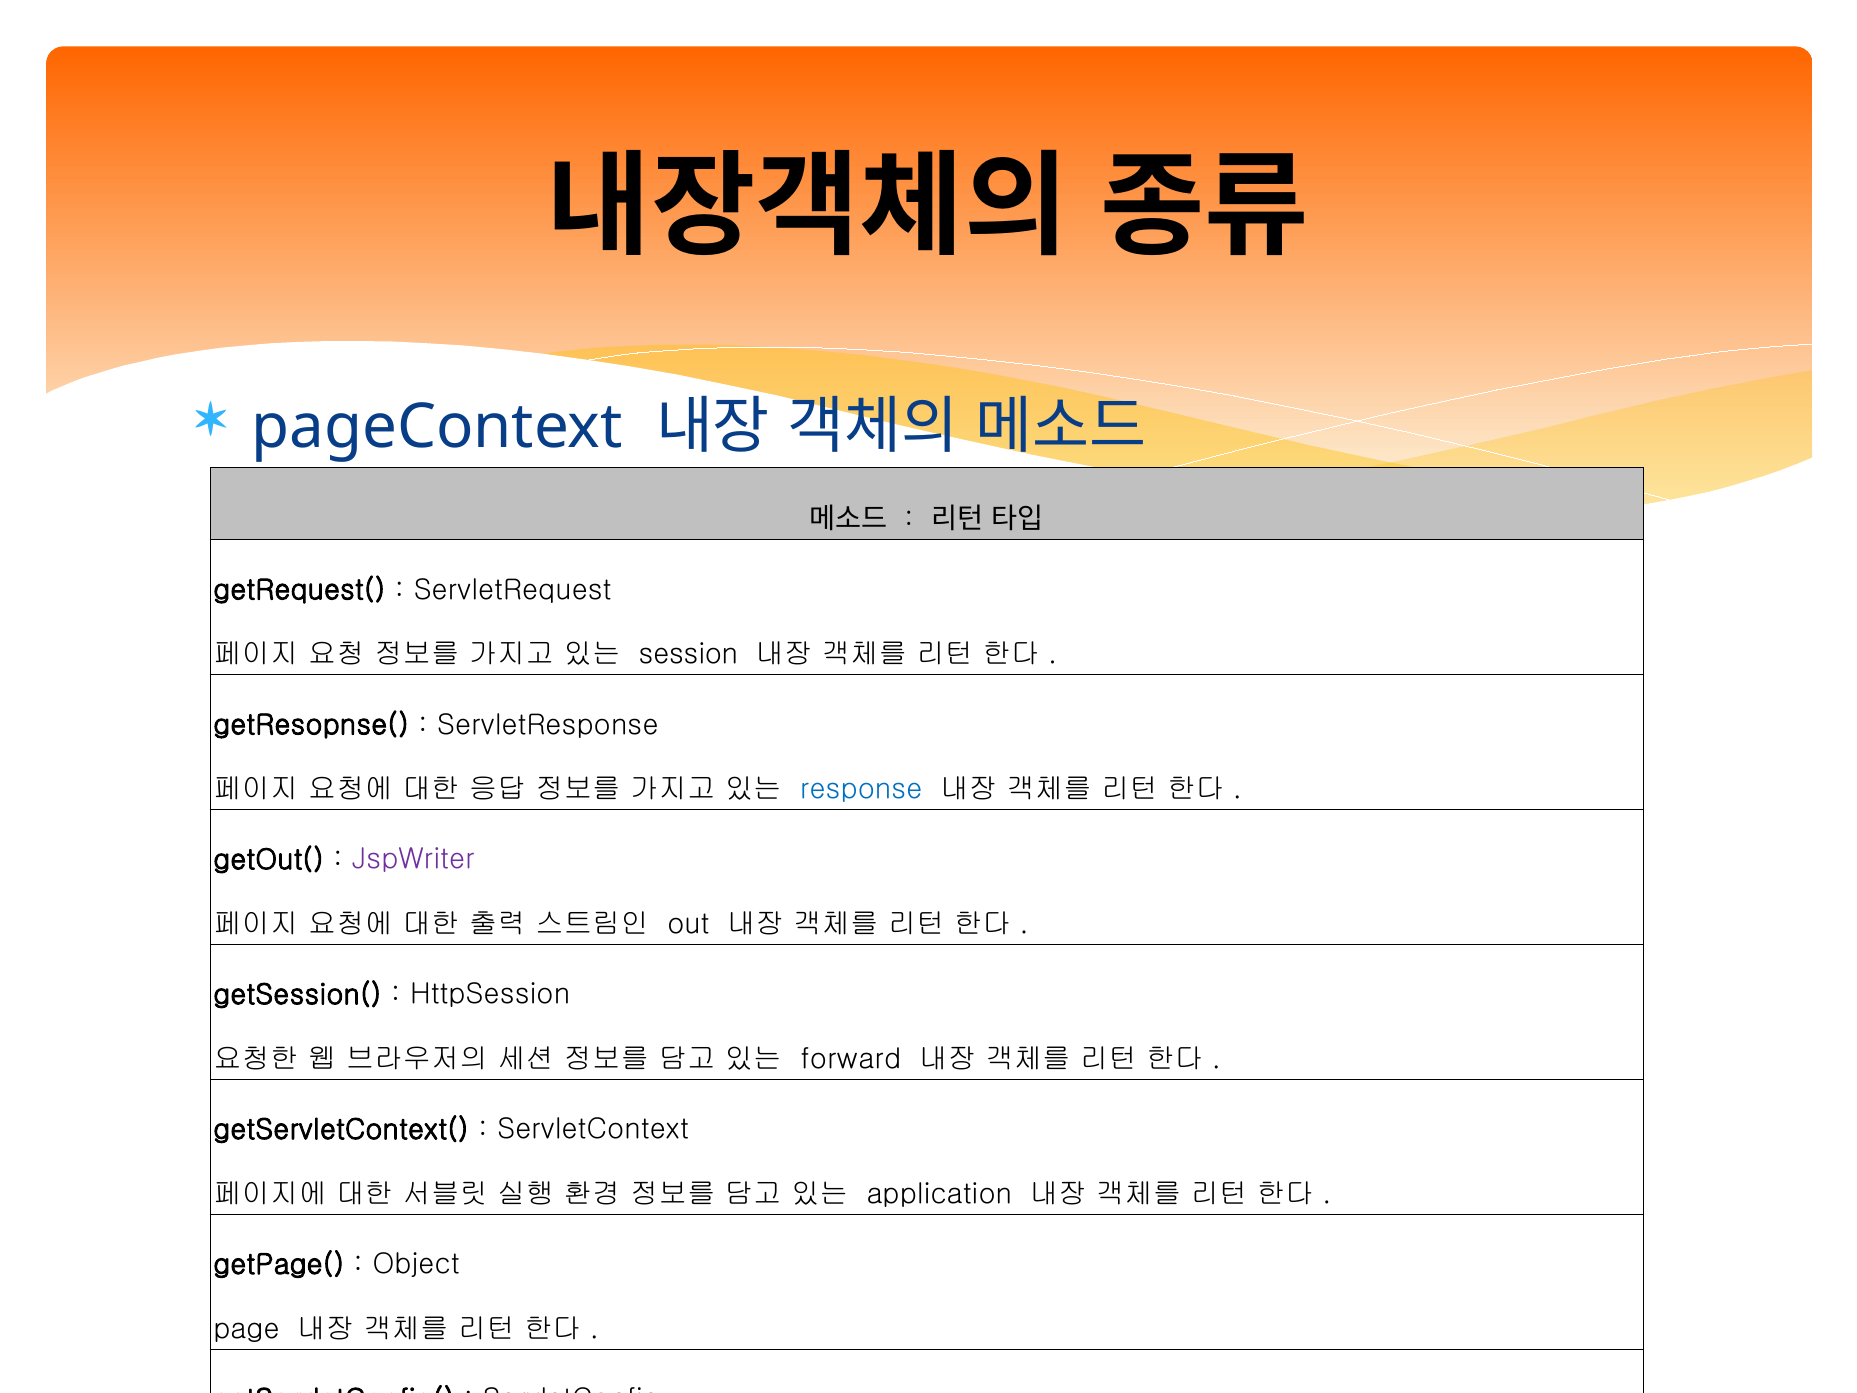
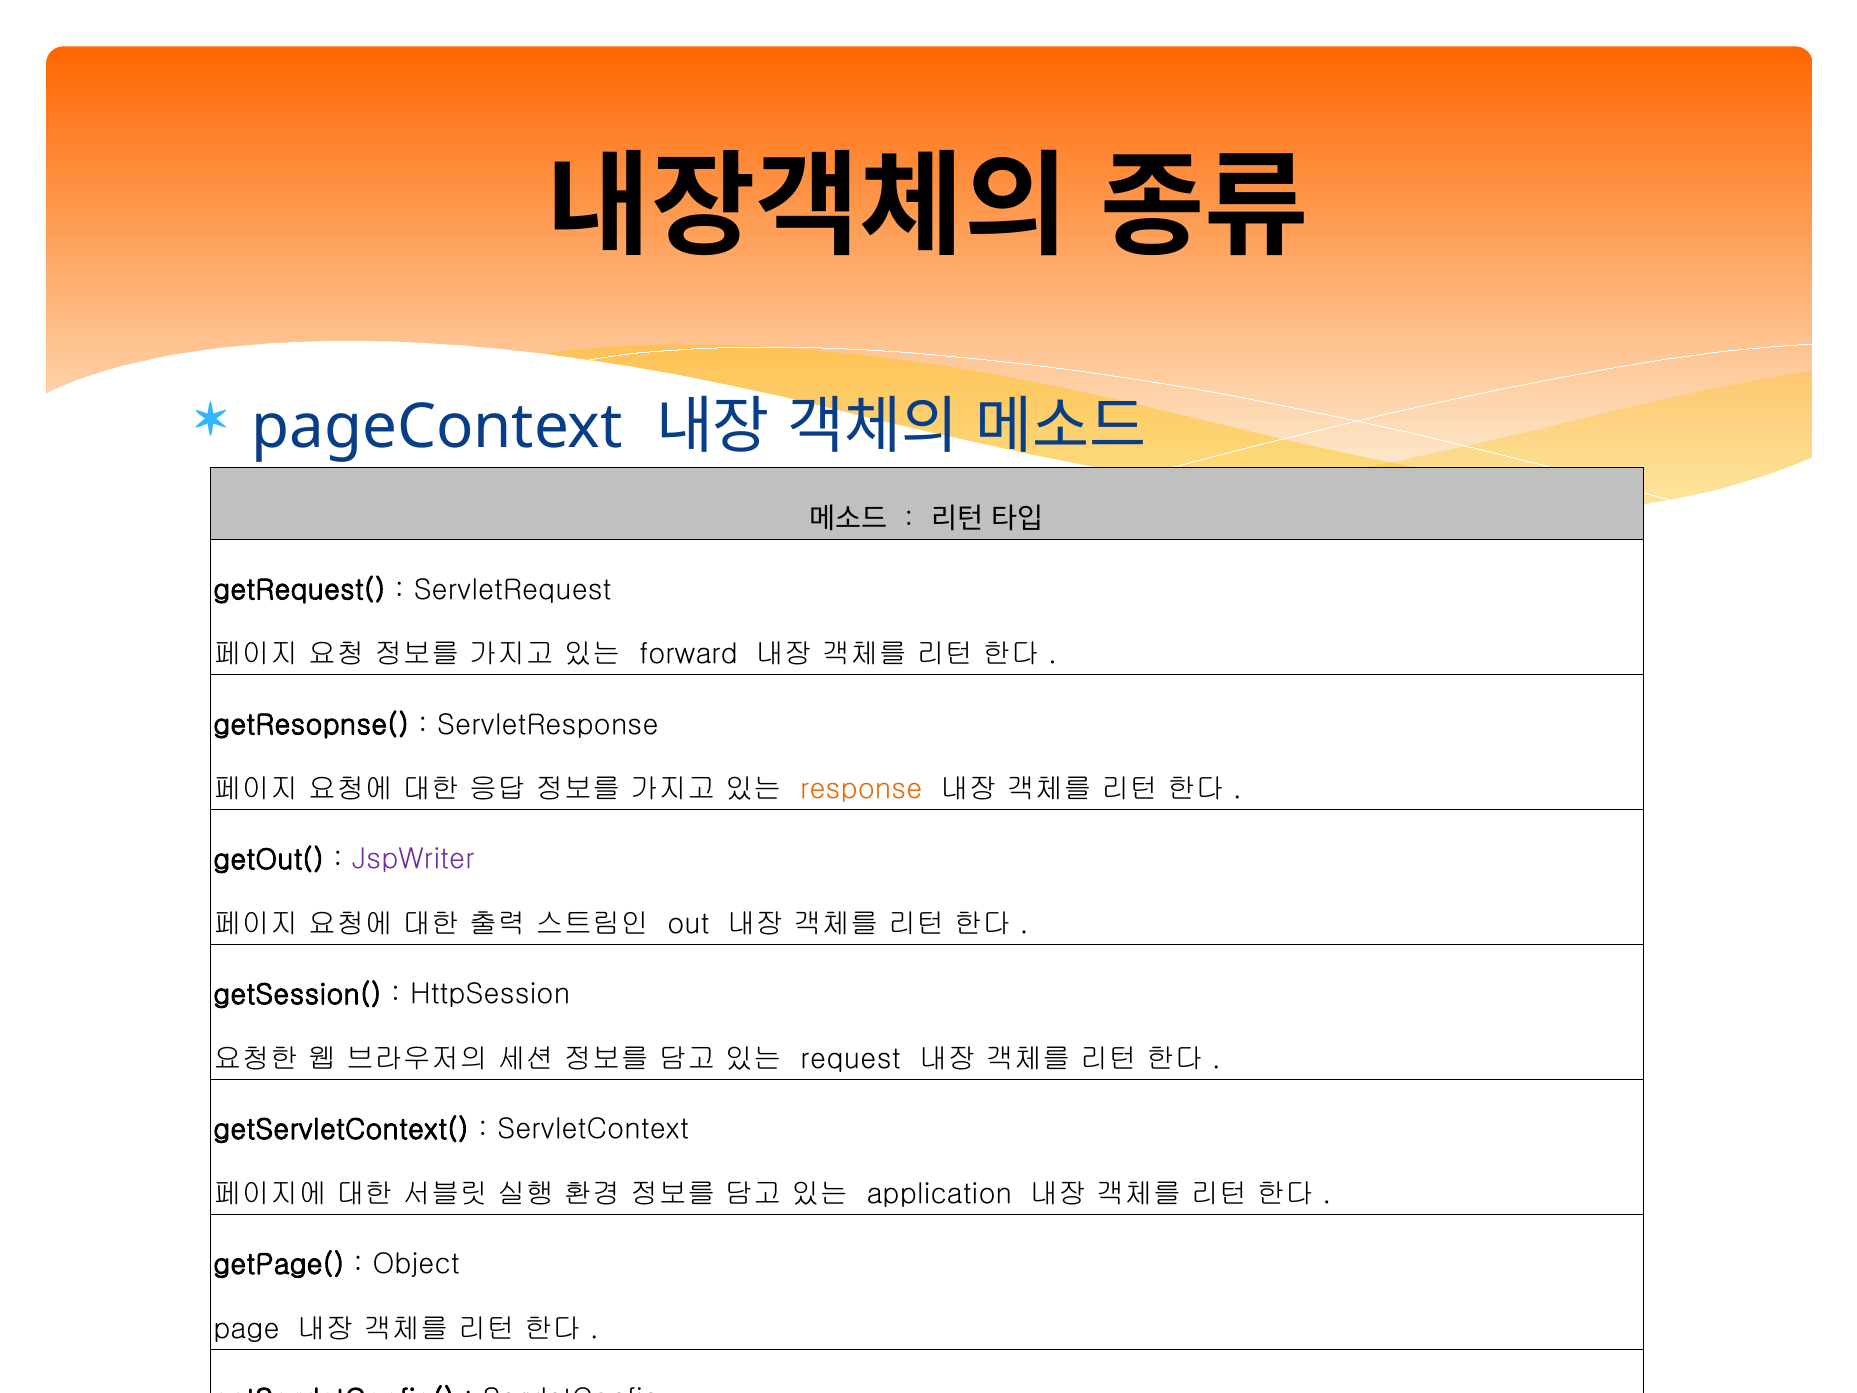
session: session -> forward (688, 654)
response colour: blue -> orange (861, 789)
forward: forward -> request (851, 1059)
